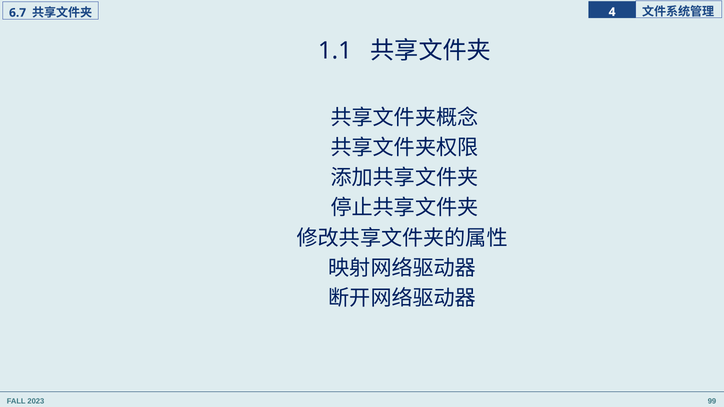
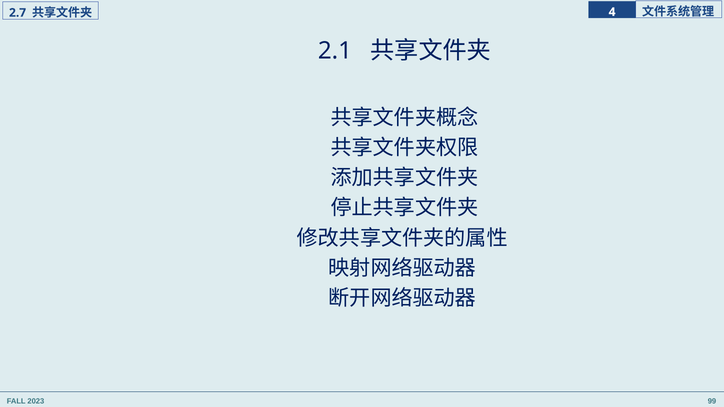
6.7: 6.7 -> 2.7 (18, 13)
1.1: 1.1 -> 2.1 (335, 51)
